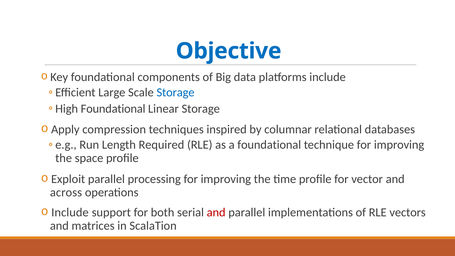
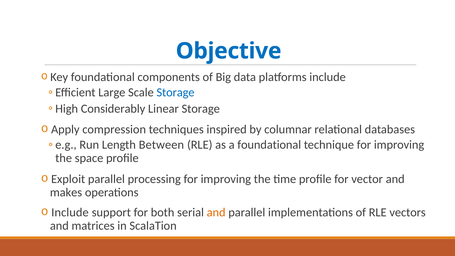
Foundational: Foundational -> Considerably (113, 109)
Required: Required -> Between (161, 145)
across: across -> makes (66, 192)
and colour: red -> orange (216, 212)
